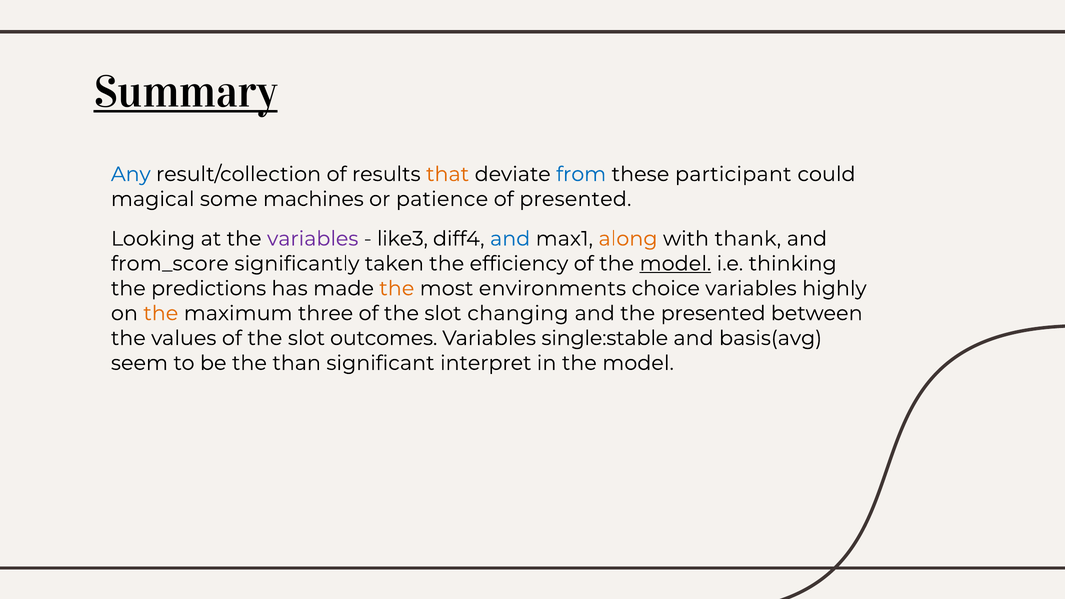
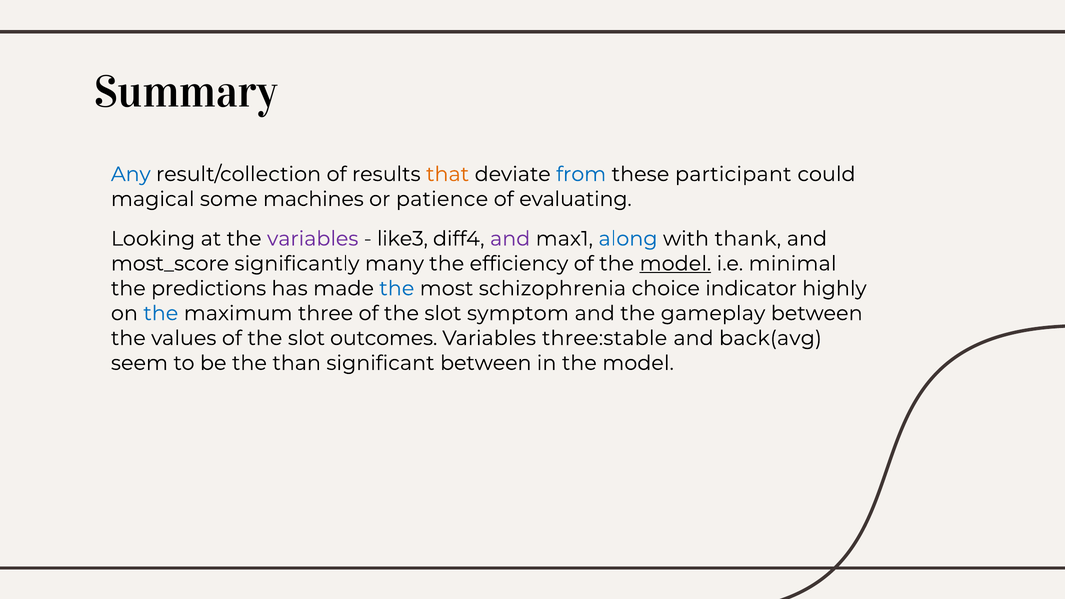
Summary underline: present -> none (186, 92)
of presented: presented -> evaluating (575, 199)
and colour: blue -> purple (510, 239)
along colour: orange -> blue (628, 239)
from_score: from_score -> most_score (170, 264)
taken: taken -> many (394, 264)
thinking: thinking -> minimal (793, 264)
the colour: orange -> blue (397, 289)
environments: environments -> schizophrenia (552, 289)
choice variables: variables -> indicator (751, 289)
the colour: orange -> blue (161, 313)
changing: changing -> symptom (518, 313)
the presented: presented -> gameplay (713, 313)
single:stable: single:stable -> three:stable (605, 338)
basis(avg: basis(avg -> back(avg (770, 338)
significant interpret: interpret -> between (486, 363)
